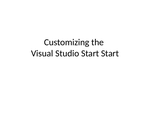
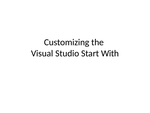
Start Start: Start -> With (110, 53)
